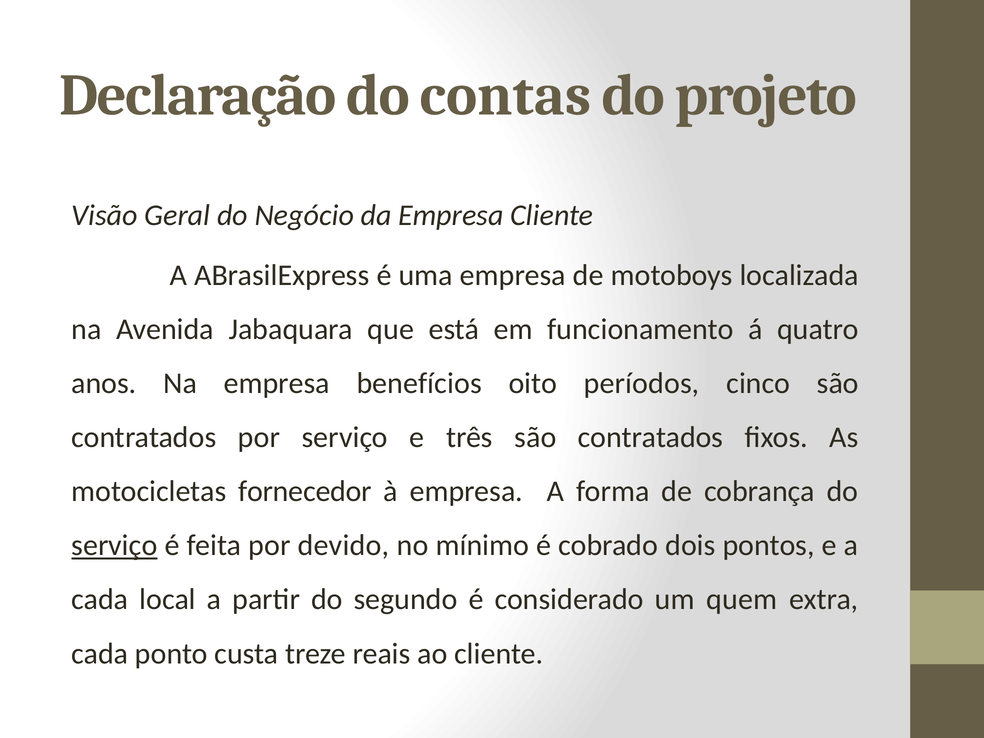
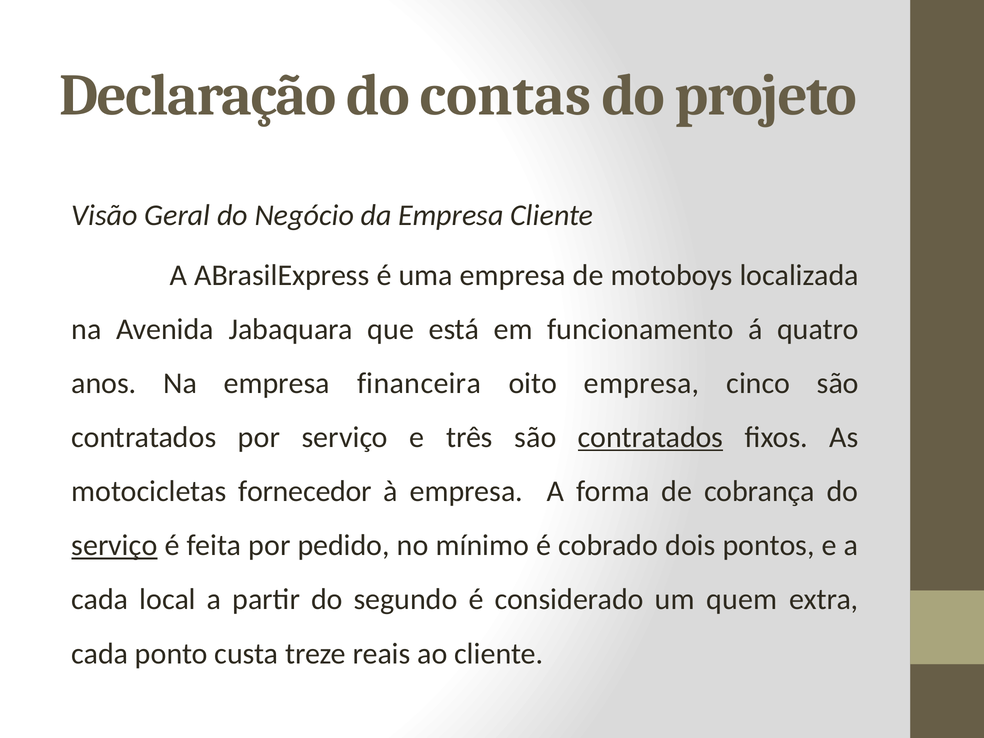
benefícios: benefícios -> financeira (419, 383)
oito períodos: períodos -> empresa (642, 383)
contratados underline: none -> present (651, 437)
devido: devido -> pedido (344, 545)
